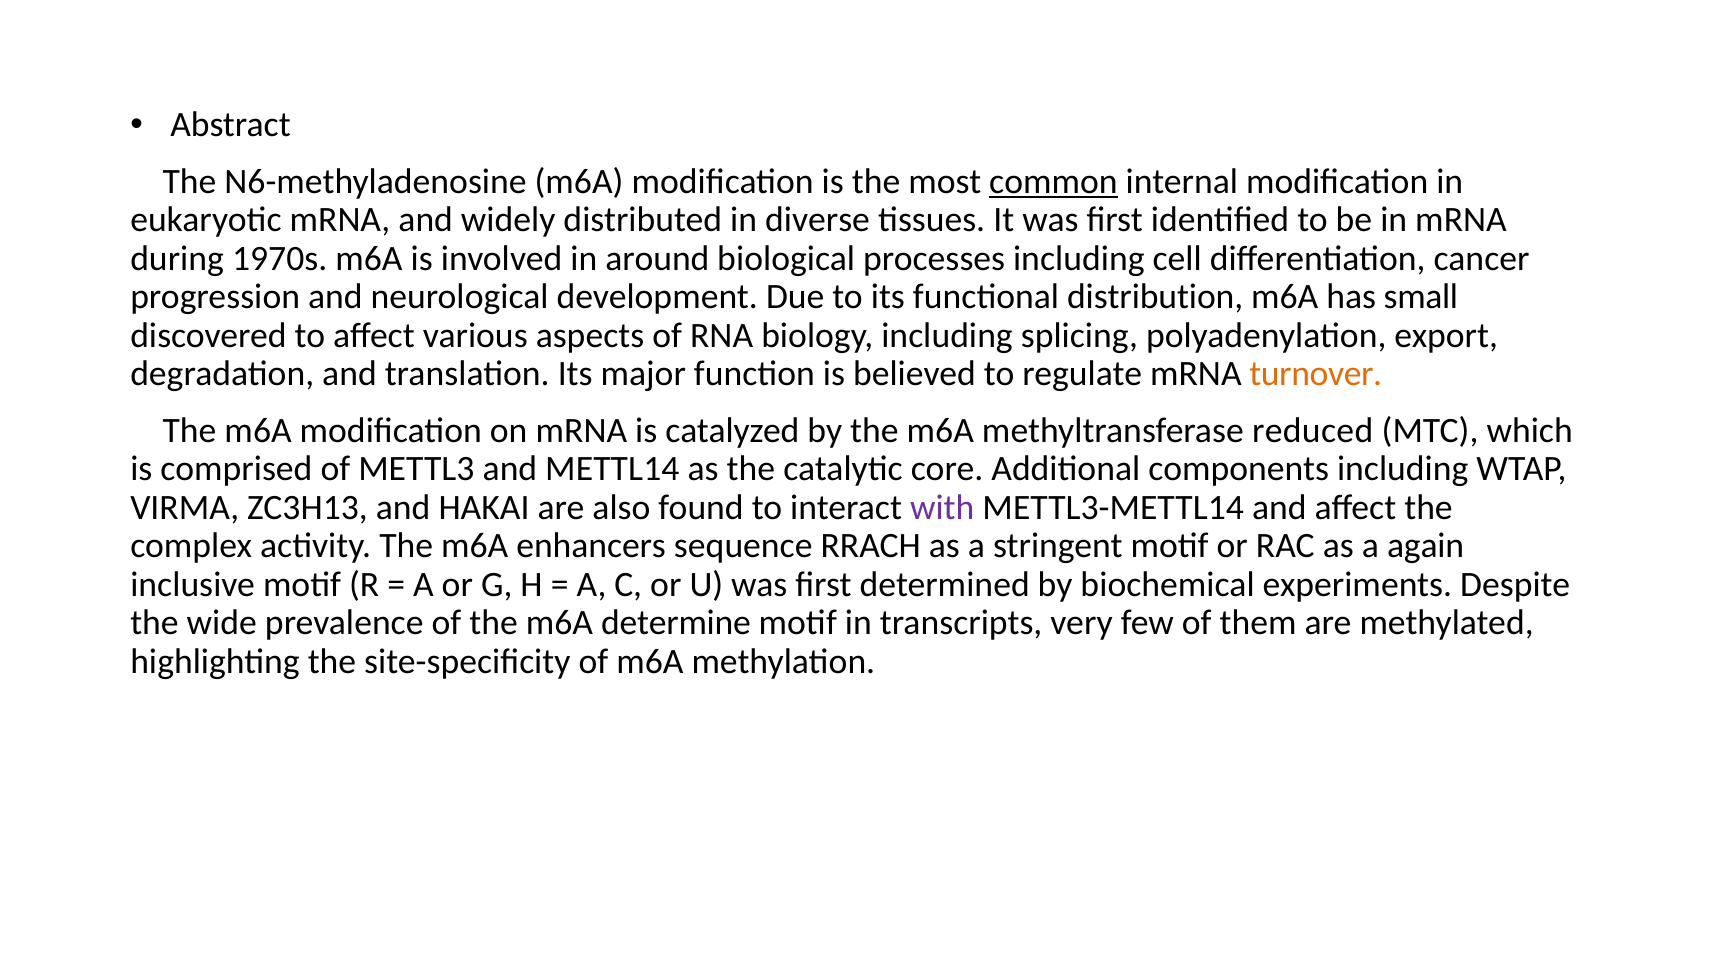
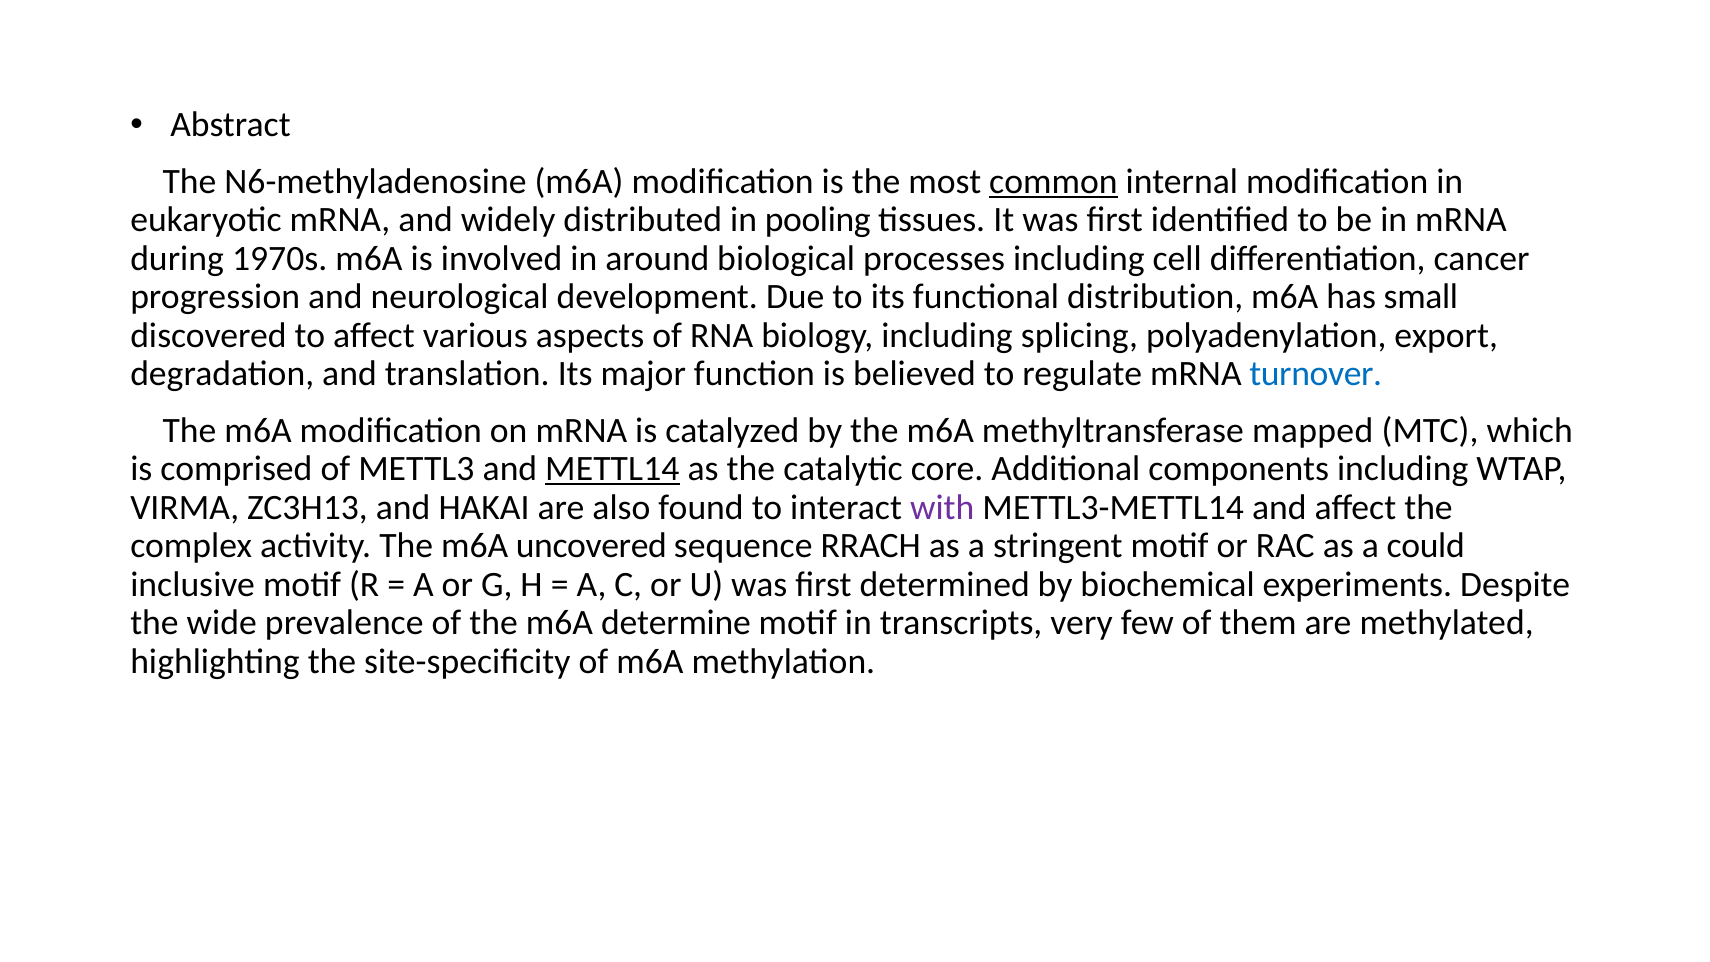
diverse: diverse -> pooling (818, 220)
turnover colour: orange -> blue (1316, 374)
reduced: reduced -> mapped (1313, 430)
METTL14 underline: none -> present (612, 469)
enhancers: enhancers -> uncovered (591, 546)
again: again -> could (1426, 546)
